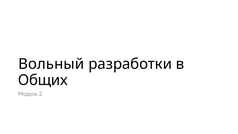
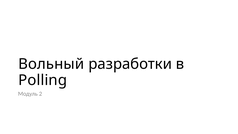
Общих: Общих -> Polling (43, 80)
